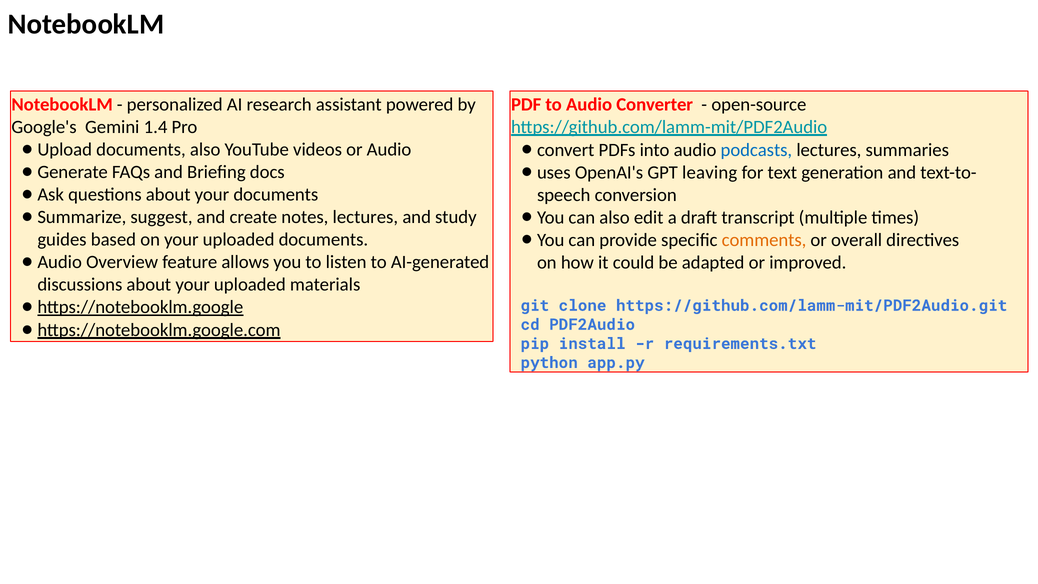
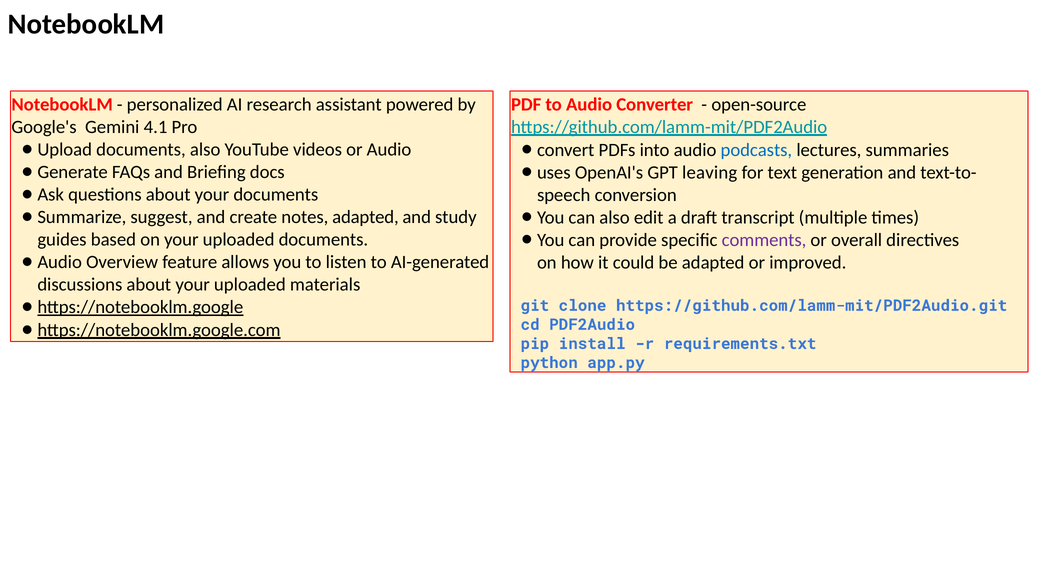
1.4: 1.4 -> 4.1 (156, 127)
notes lectures: lectures -> adapted (365, 217)
comments colour: orange -> purple (764, 240)
